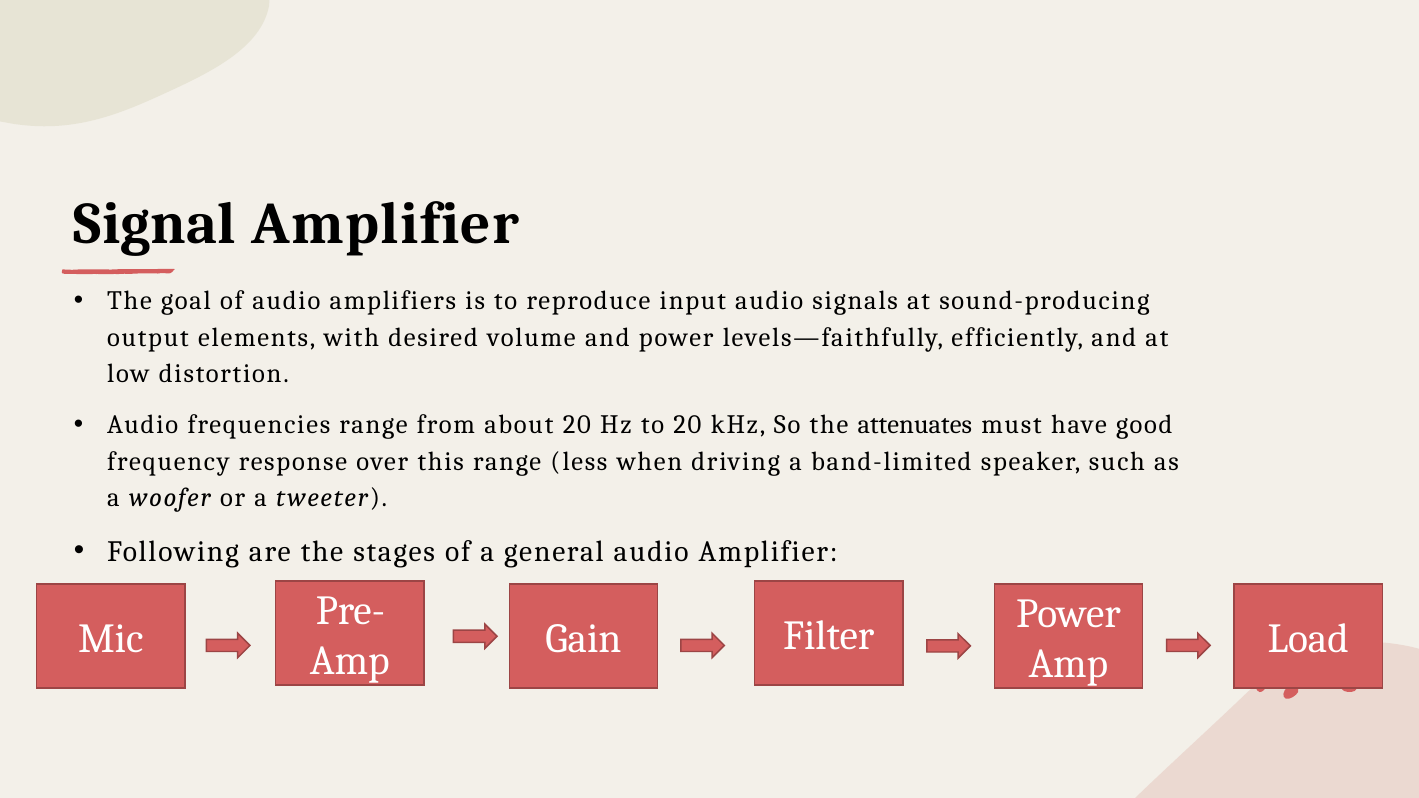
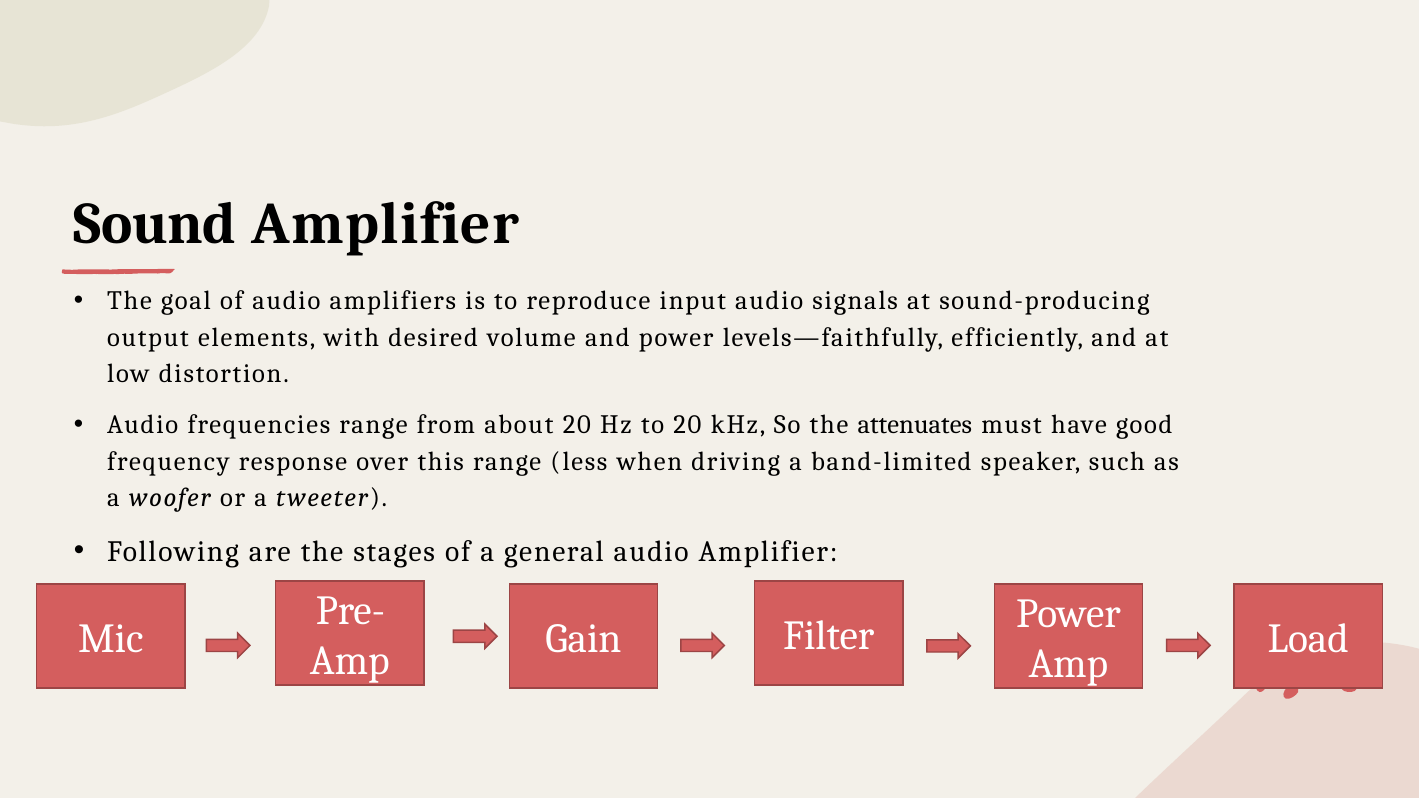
Signal: Signal -> Sound (155, 224)
